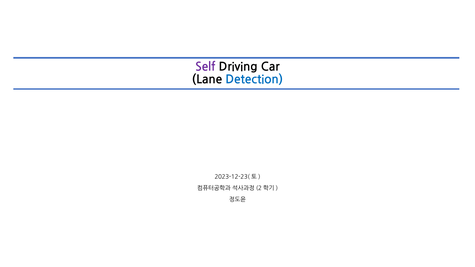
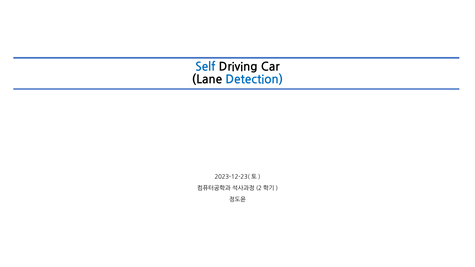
Self colour: purple -> blue (205, 67)
